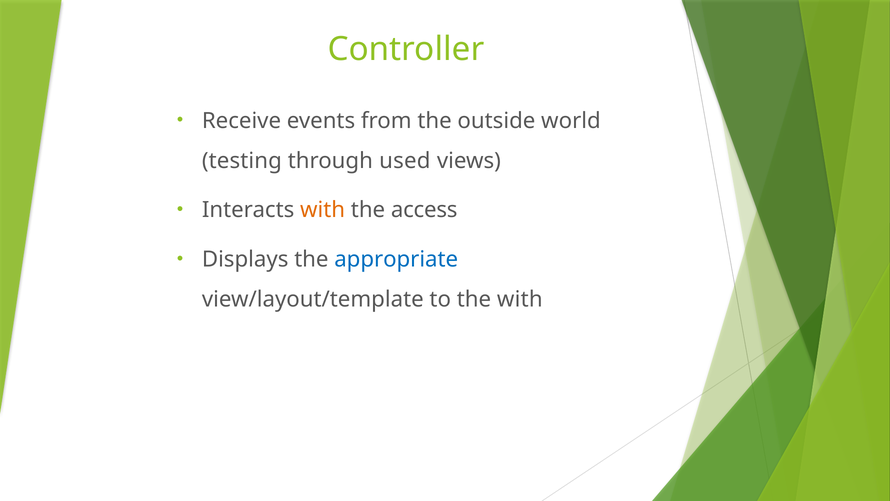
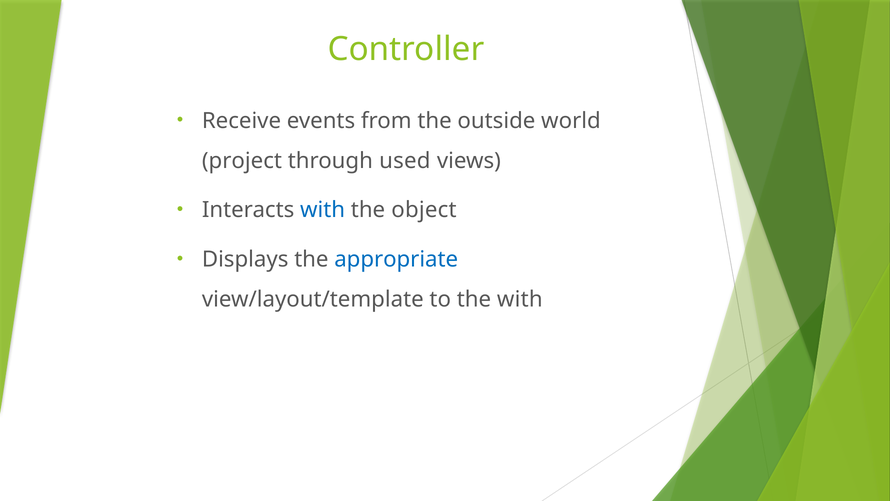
testing: testing -> project (242, 161)
with colour: orange -> blue (323, 210)
access: access -> object (424, 210)
